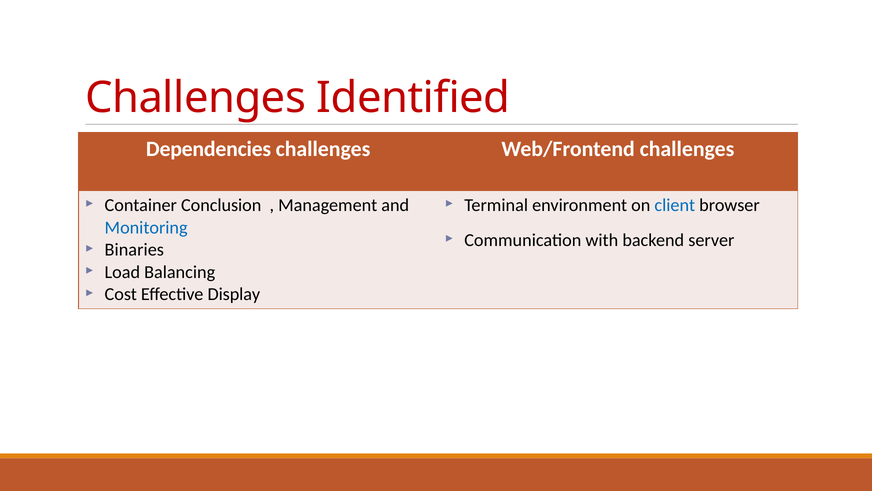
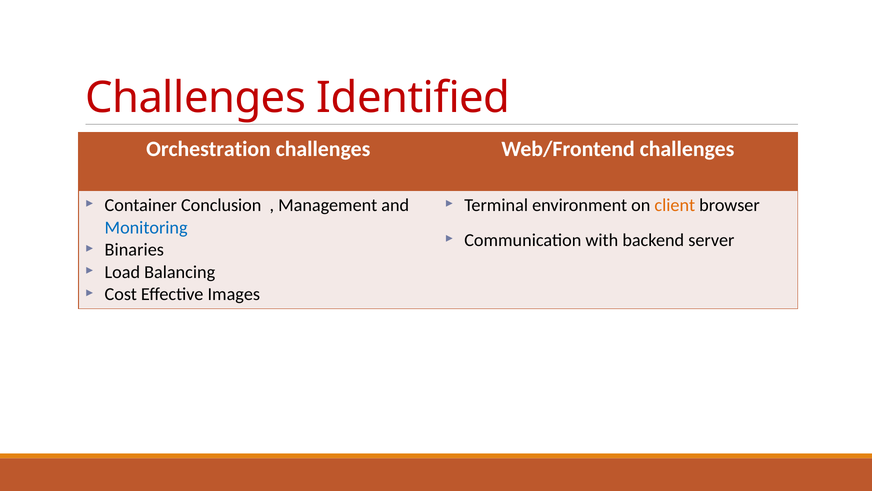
Dependencies: Dependencies -> Orchestration (208, 149)
client colour: blue -> orange (675, 205)
Display: Display -> Images (234, 294)
